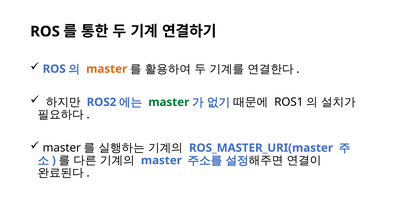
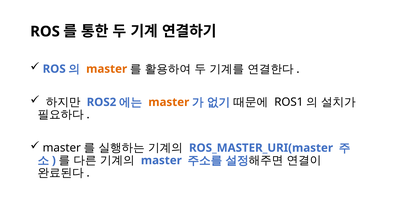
master colour: green -> orange (169, 102)
